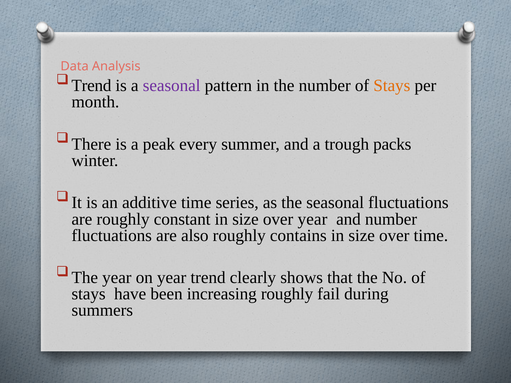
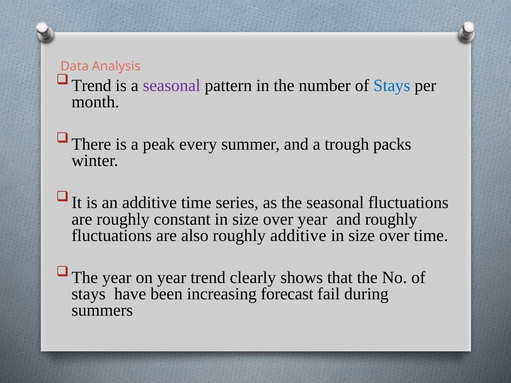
Stays colour: orange -> blue (392, 86)
and number: number -> roughly (391, 219)
roughly contains: contains -> additive (298, 236)
increasing roughly: roughly -> forecast (287, 294)
